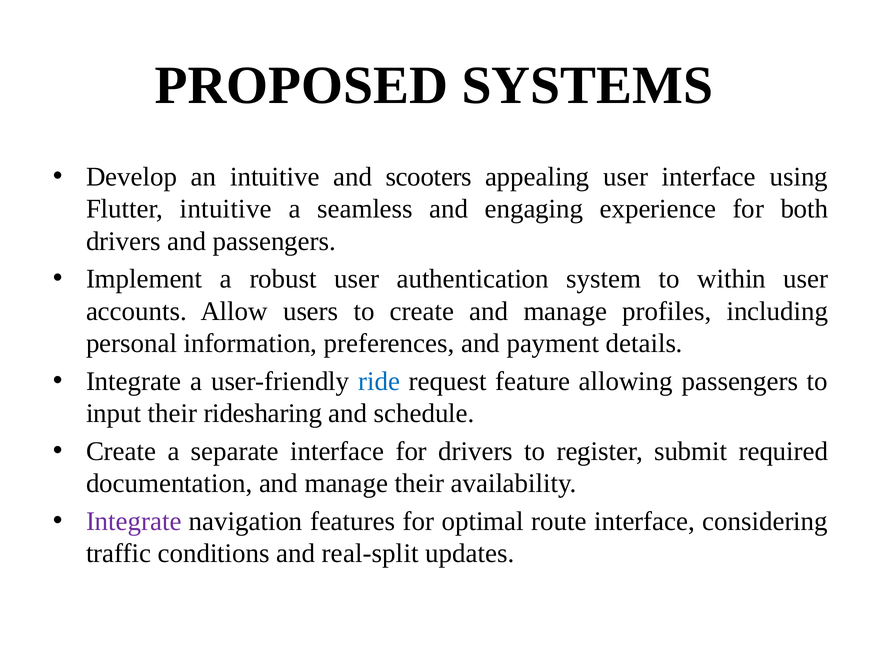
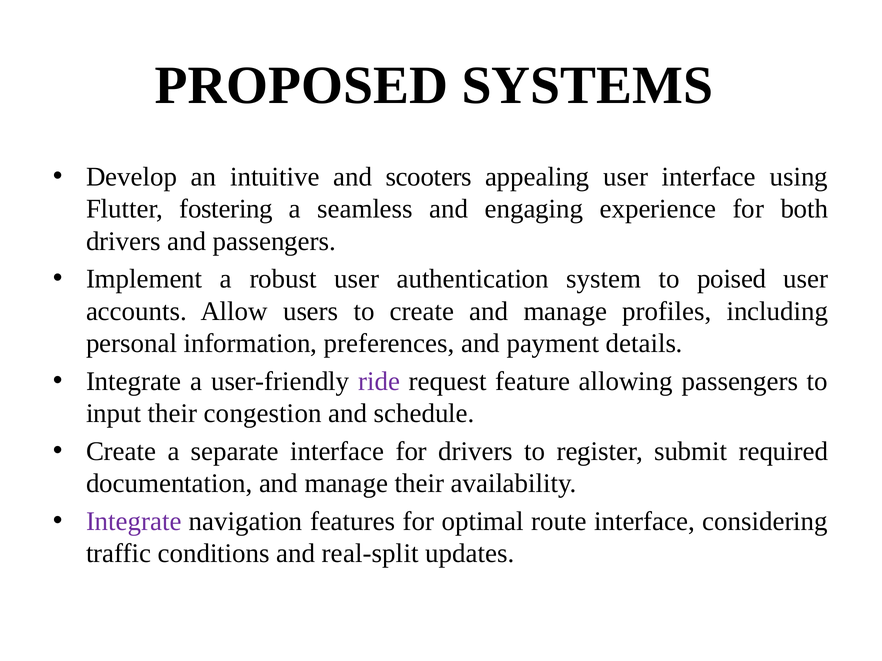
Flutter intuitive: intuitive -> fostering (226, 209)
within: within -> poised (732, 279)
ride colour: blue -> purple (379, 382)
ridesharing: ridesharing -> congestion (263, 414)
